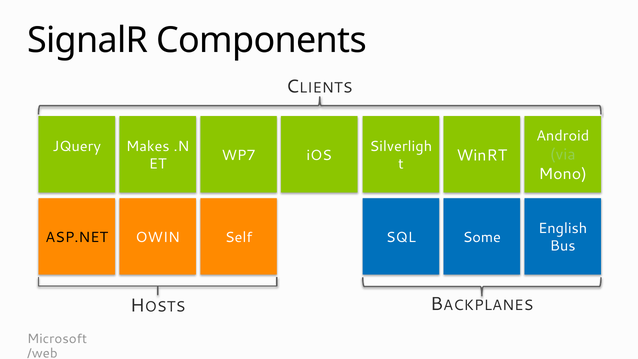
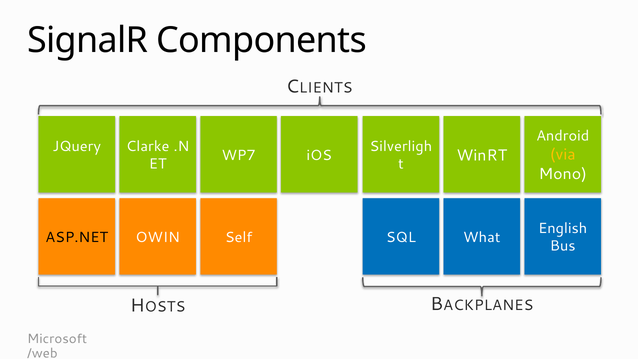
Makes: Makes -> Clarke (148, 147)
via colour: light green -> yellow (563, 155)
Some: Some -> What (482, 237)
